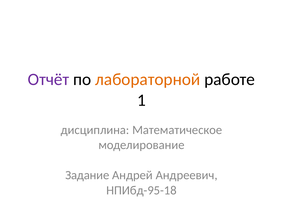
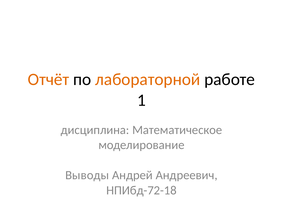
Отчёт colour: purple -> orange (49, 80)
Задание: Задание -> Выводы (87, 175)
НПИбд-95-18: НПИбд-95-18 -> НПИбд-72-18 (141, 191)
